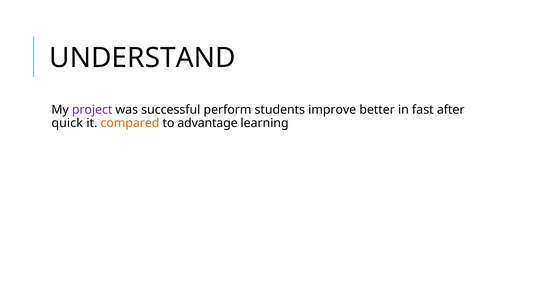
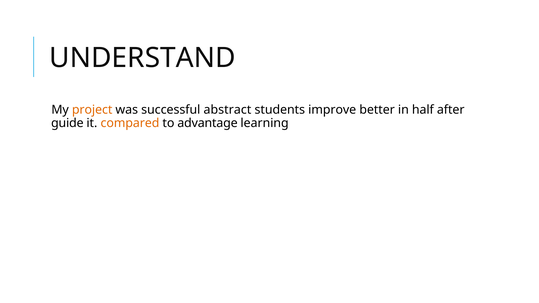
project colour: purple -> orange (92, 110)
perform: perform -> abstract (227, 110)
fast: fast -> half (423, 110)
quick: quick -> guide (67, 123)
